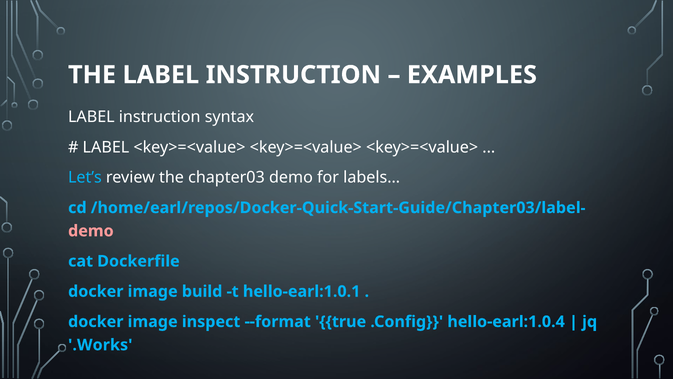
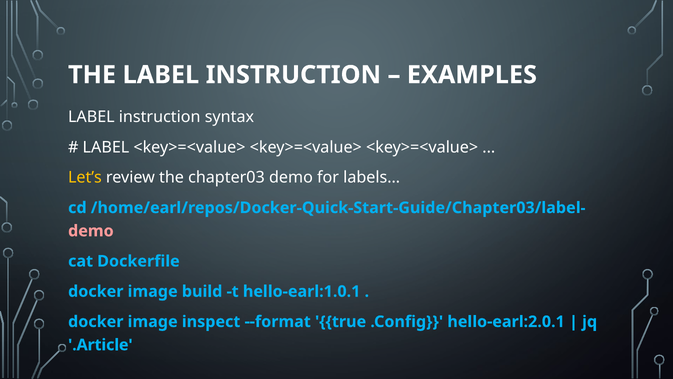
Let’s colour: light blue -> yellow (85, 177)
hello-earl:1.0.4: hello-earl:1.0.4 -> hello-earl:2.0.1 (506, 321)
.Works: .Works -> .Article (100, 345)
